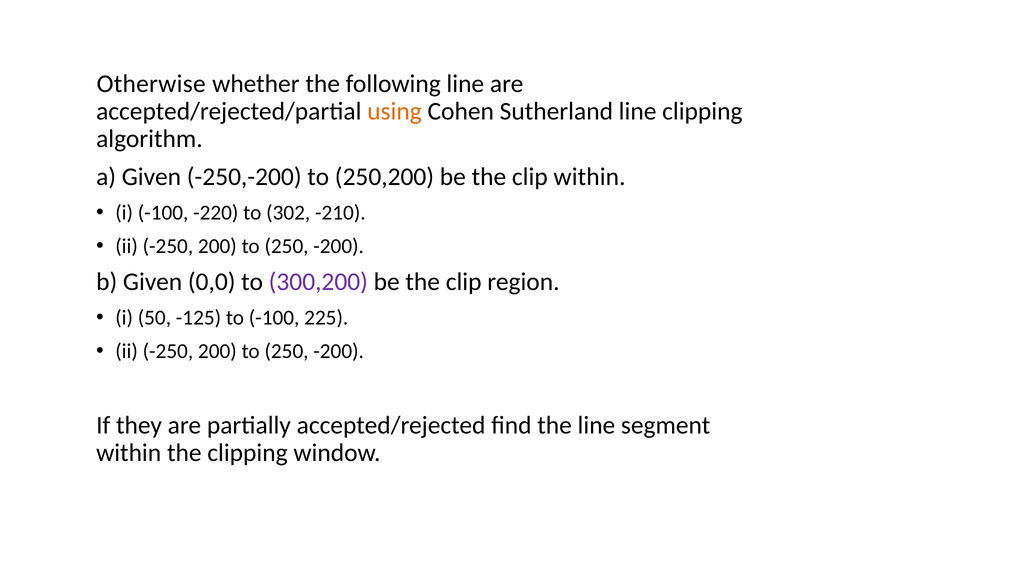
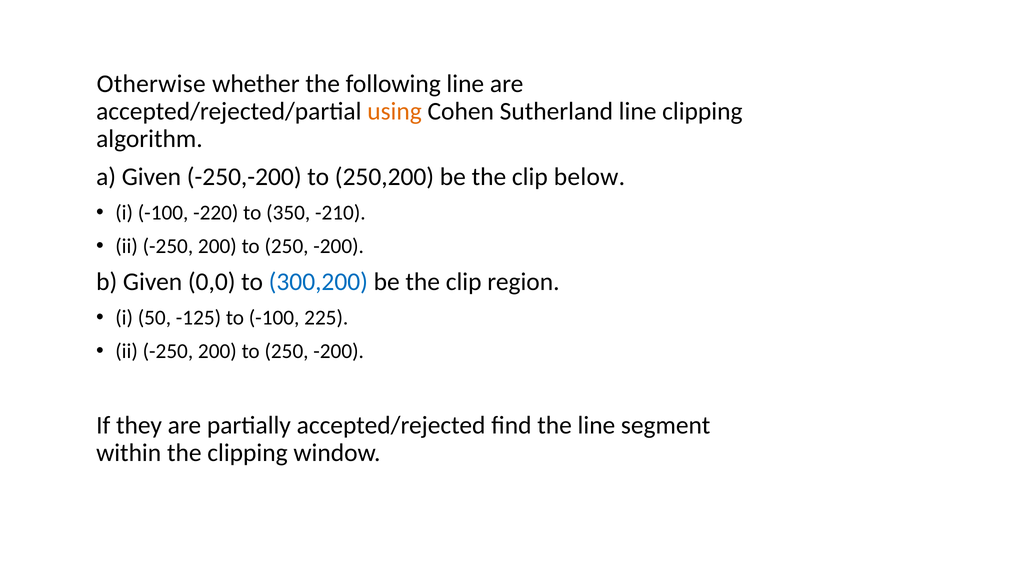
clip within: within -> below (589, 177)
302: 302 -> 350 (288, 213)
300,200 colour: purple -> blue (318, 282)
